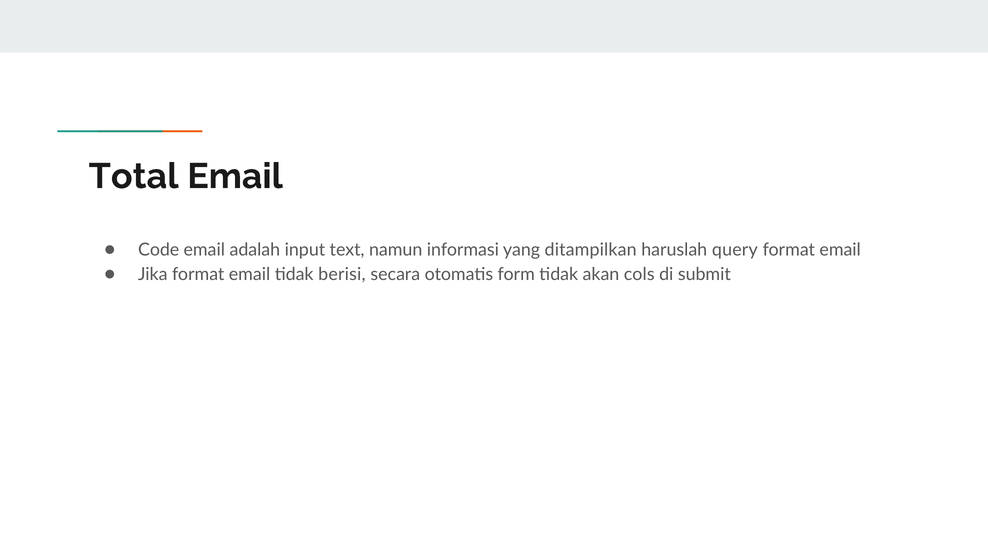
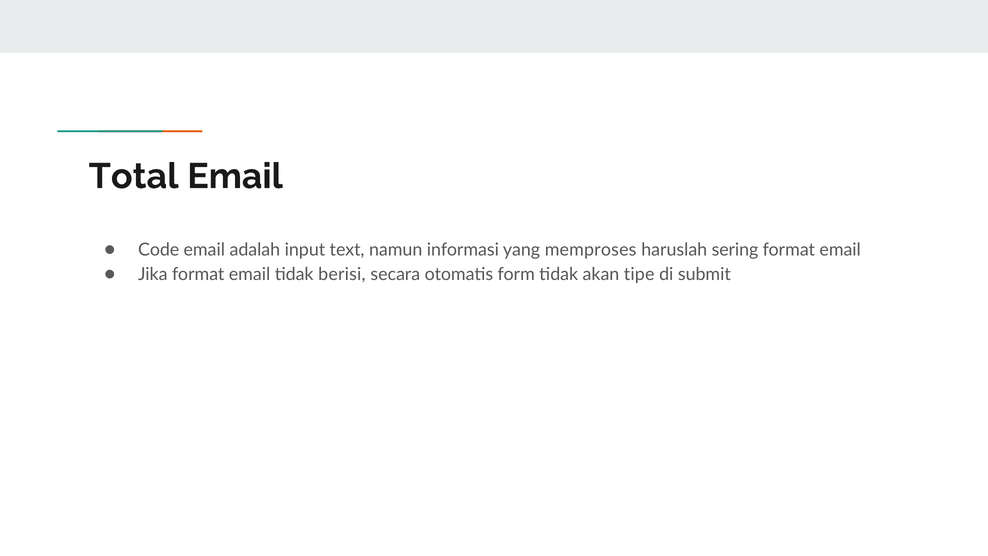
ditampilkan: ditampilkan -> memproses (591, 250)
query: query -> sering (735, 250)
cols: cols -> tipe (639, 274)
